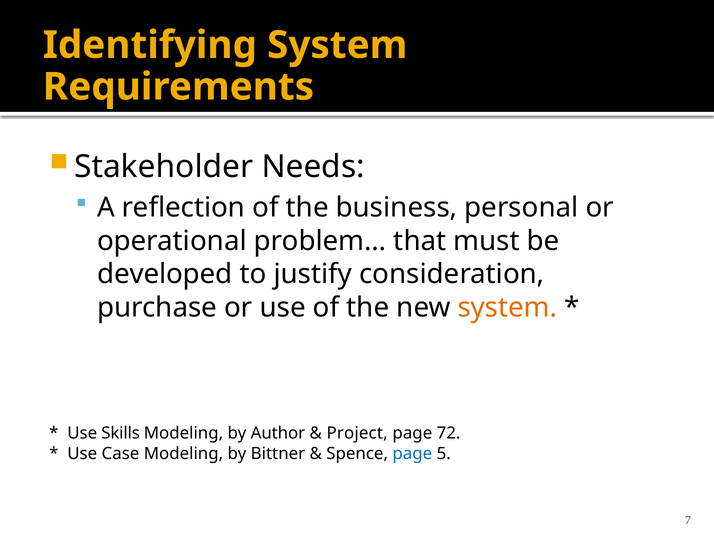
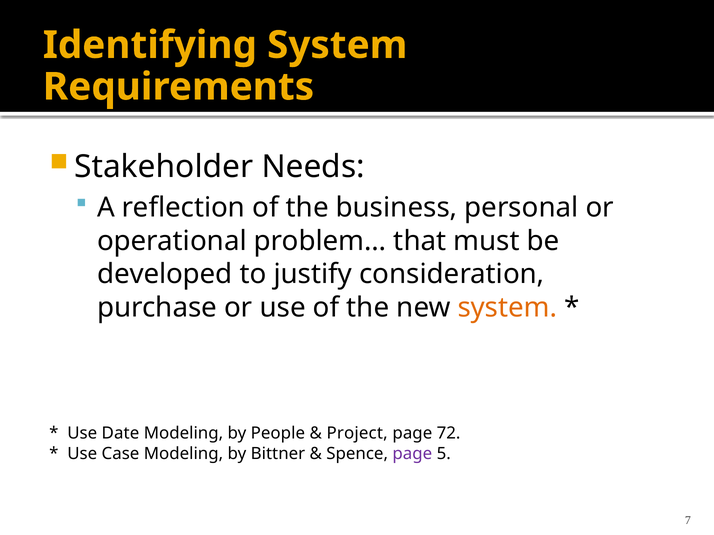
Skills: Skills -> Date (120, 434)
Author: Author -> People (278, 434)
page colour: blue -> purple (412, 454)
